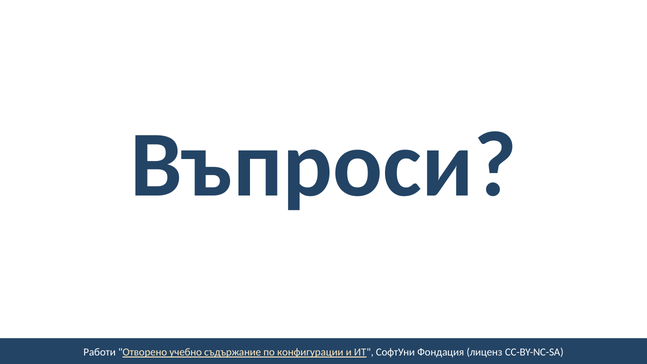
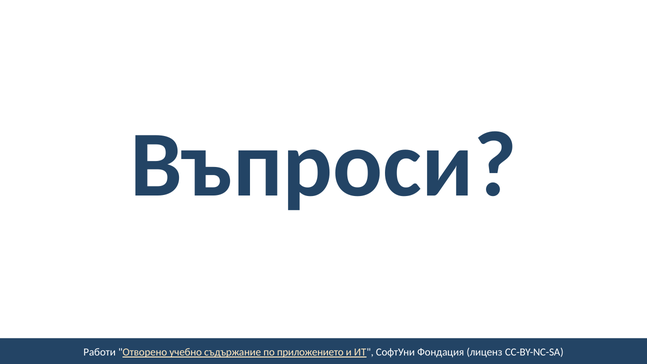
конфигурации: конфигурации -> приложението (310, 352)
